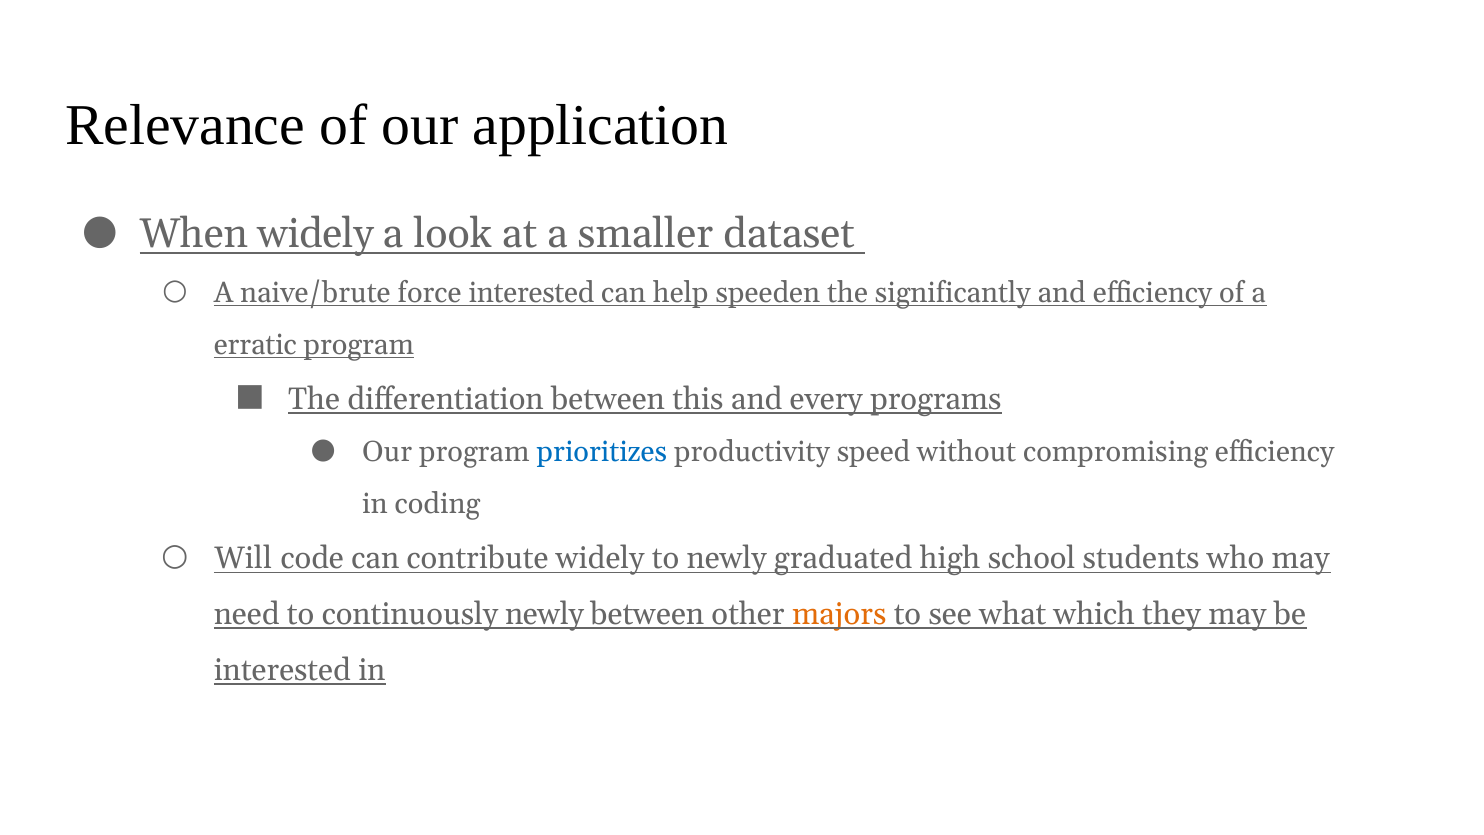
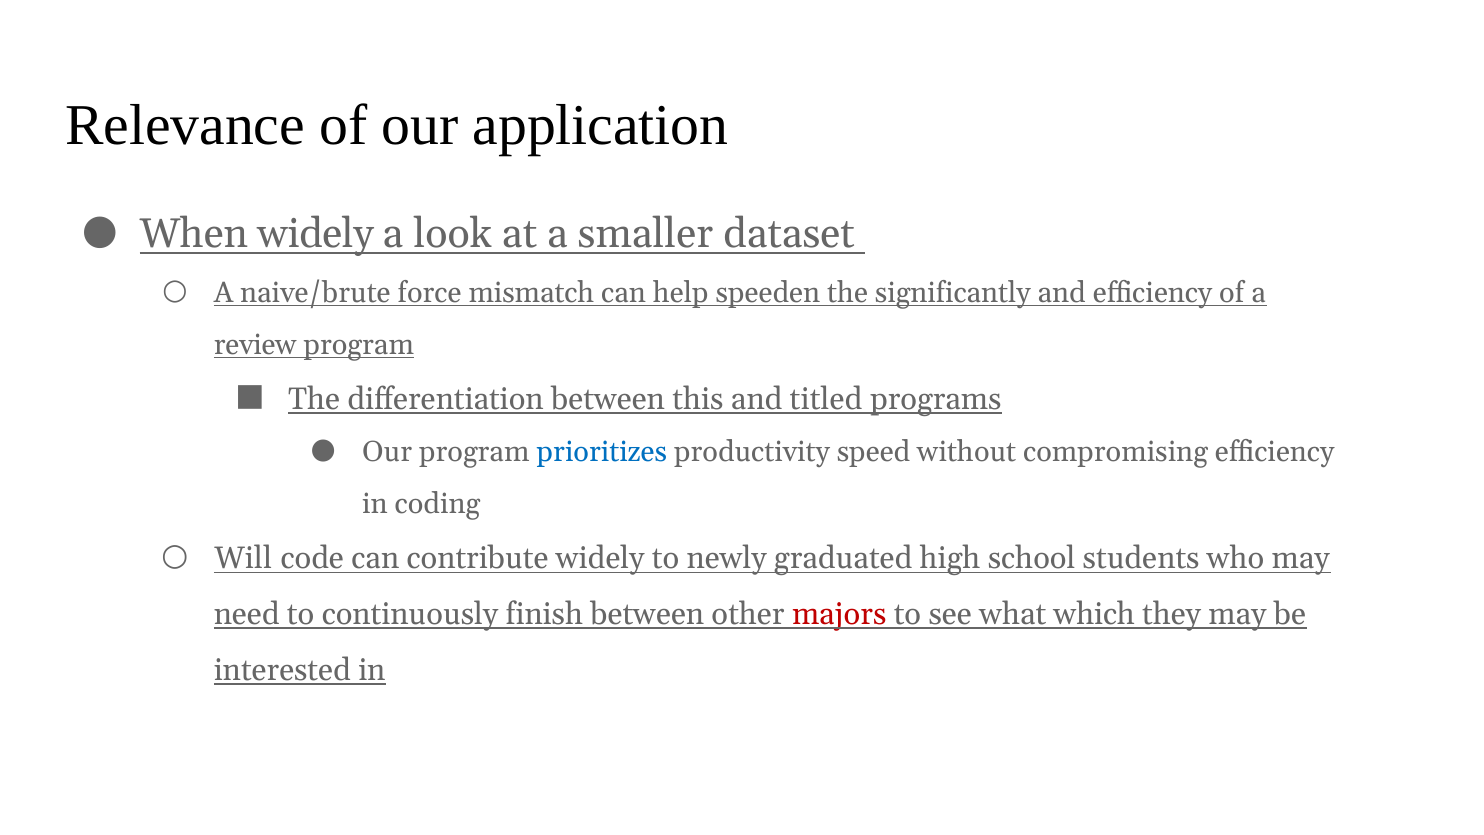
force interested: interested -> mismatch (531, 293)
erratic: erratic -> review (255, 344)
every: every -> titled (826, 399)
continuously newly: newly -> finish (544, 614)
majors colour: orange -> red (839, 614)
